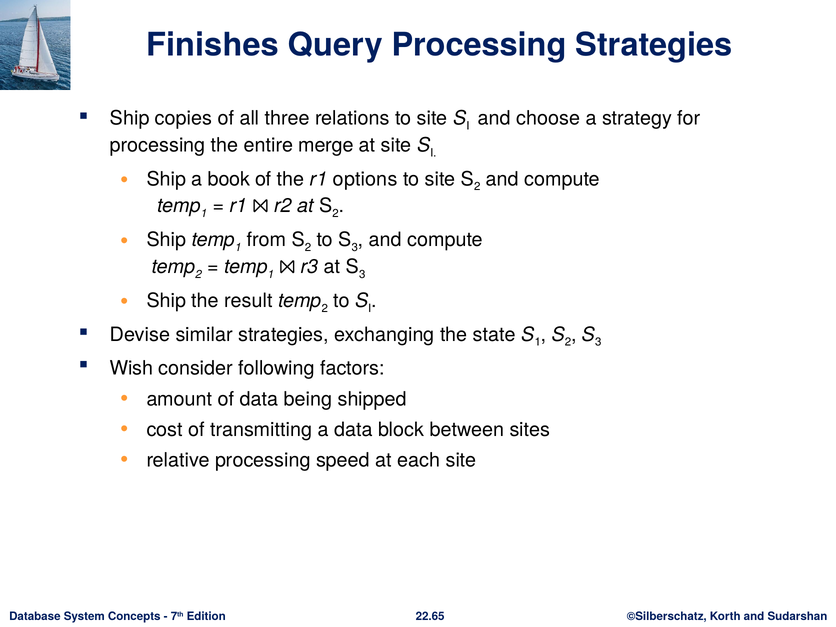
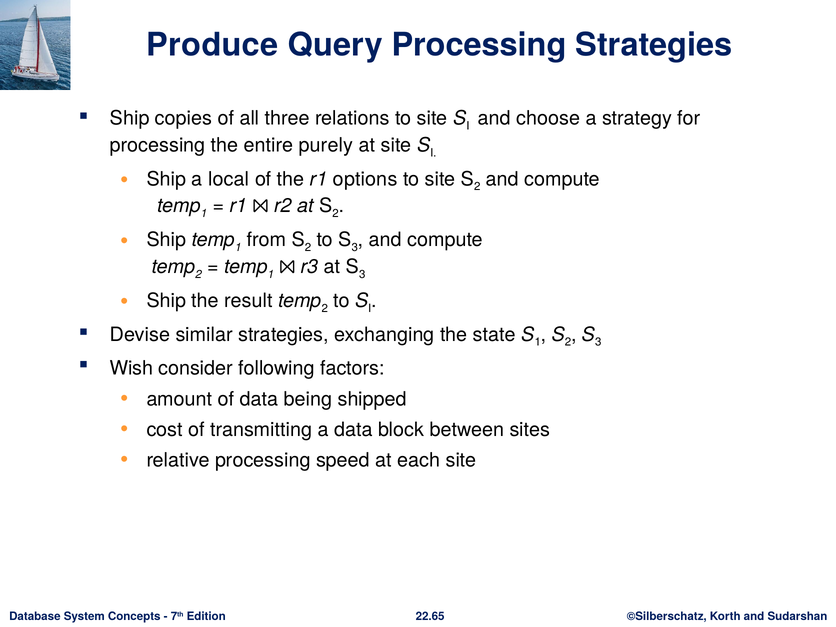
Finishes: Finishes -> Produce (212, 45)
merge: merge -> purely (326, 145)
book: book -> local (229, 179)
